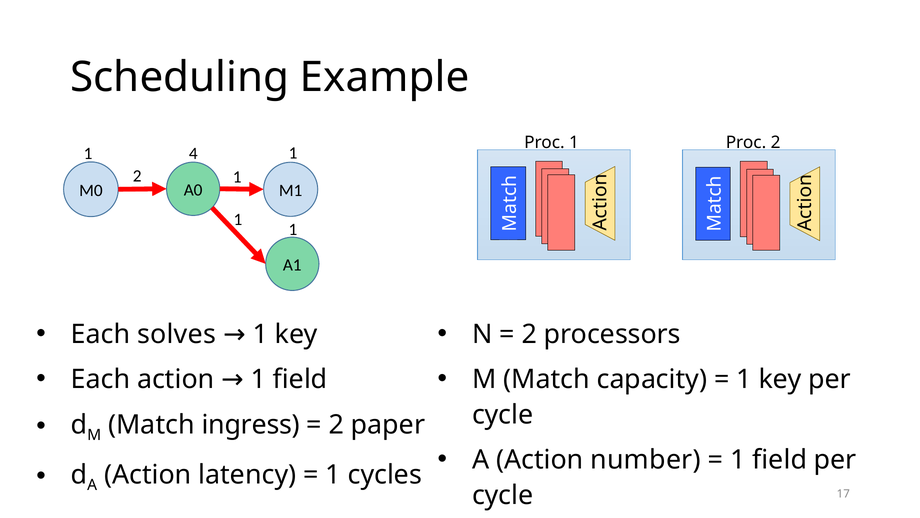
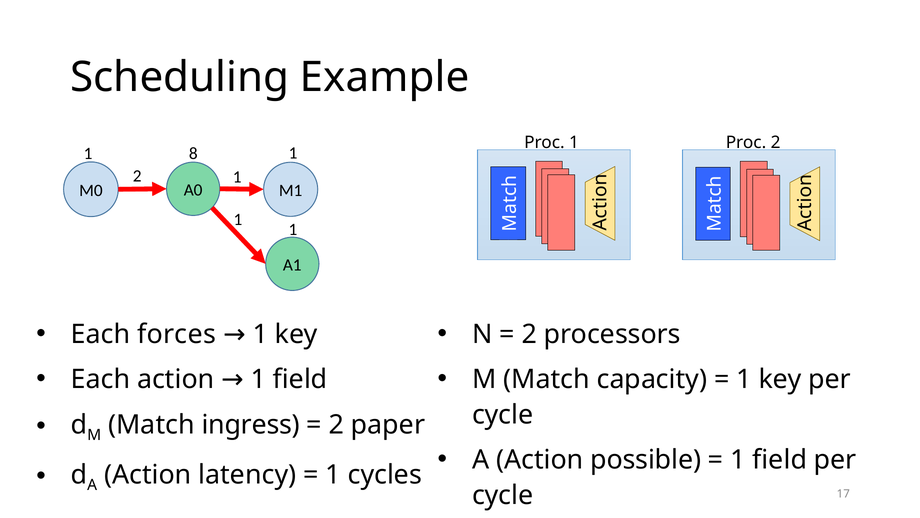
4: 4 -> 8 (193, 153)
solves: solves -> forces (177, 334)
number: number -> possible (646, 459)
